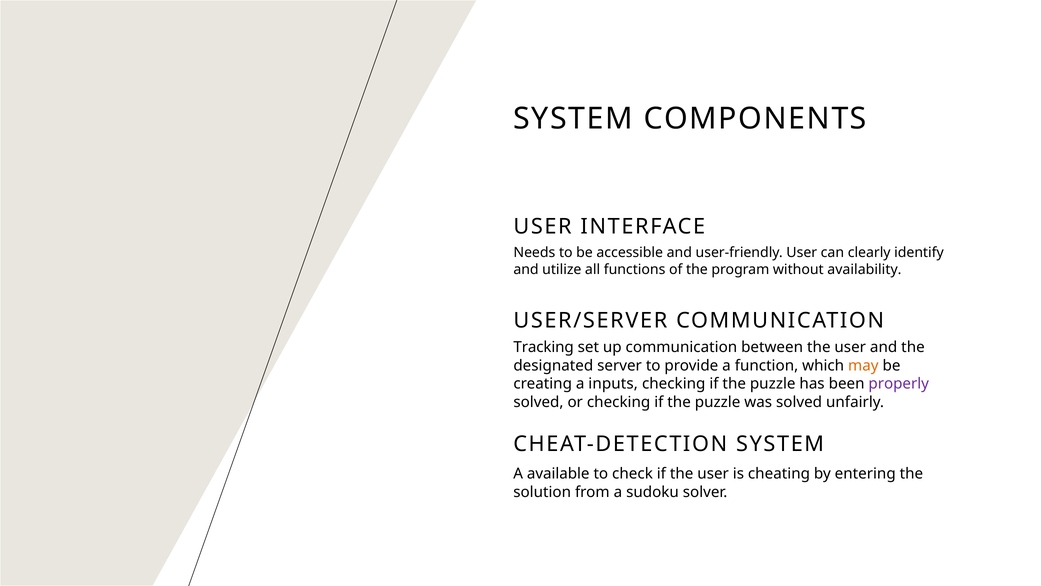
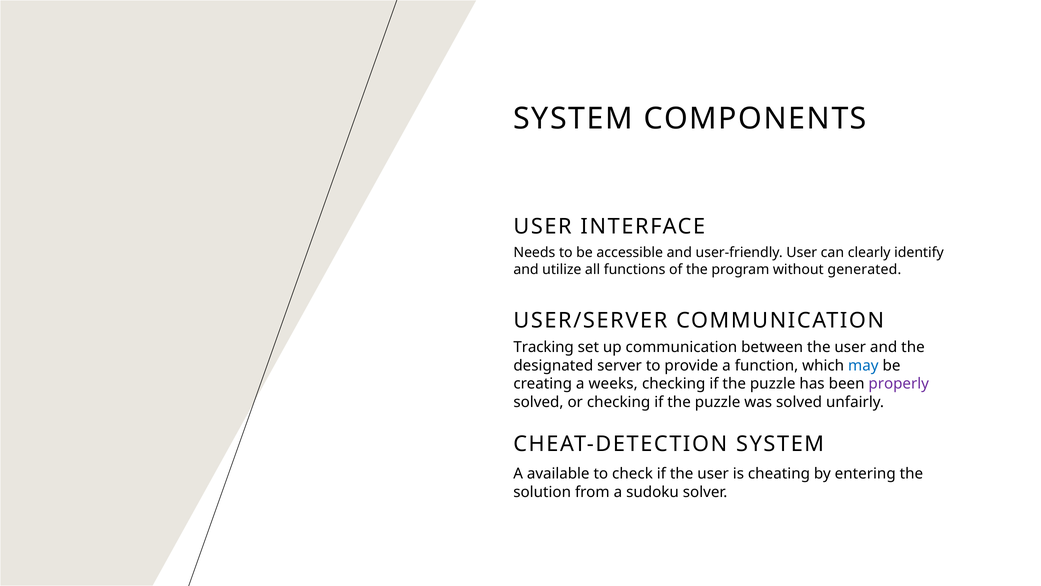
availability: availability -> generated (864, 269)
may colour: orange -> blue (863, 365)
inputs: inputs -> weeks (613, 384)
